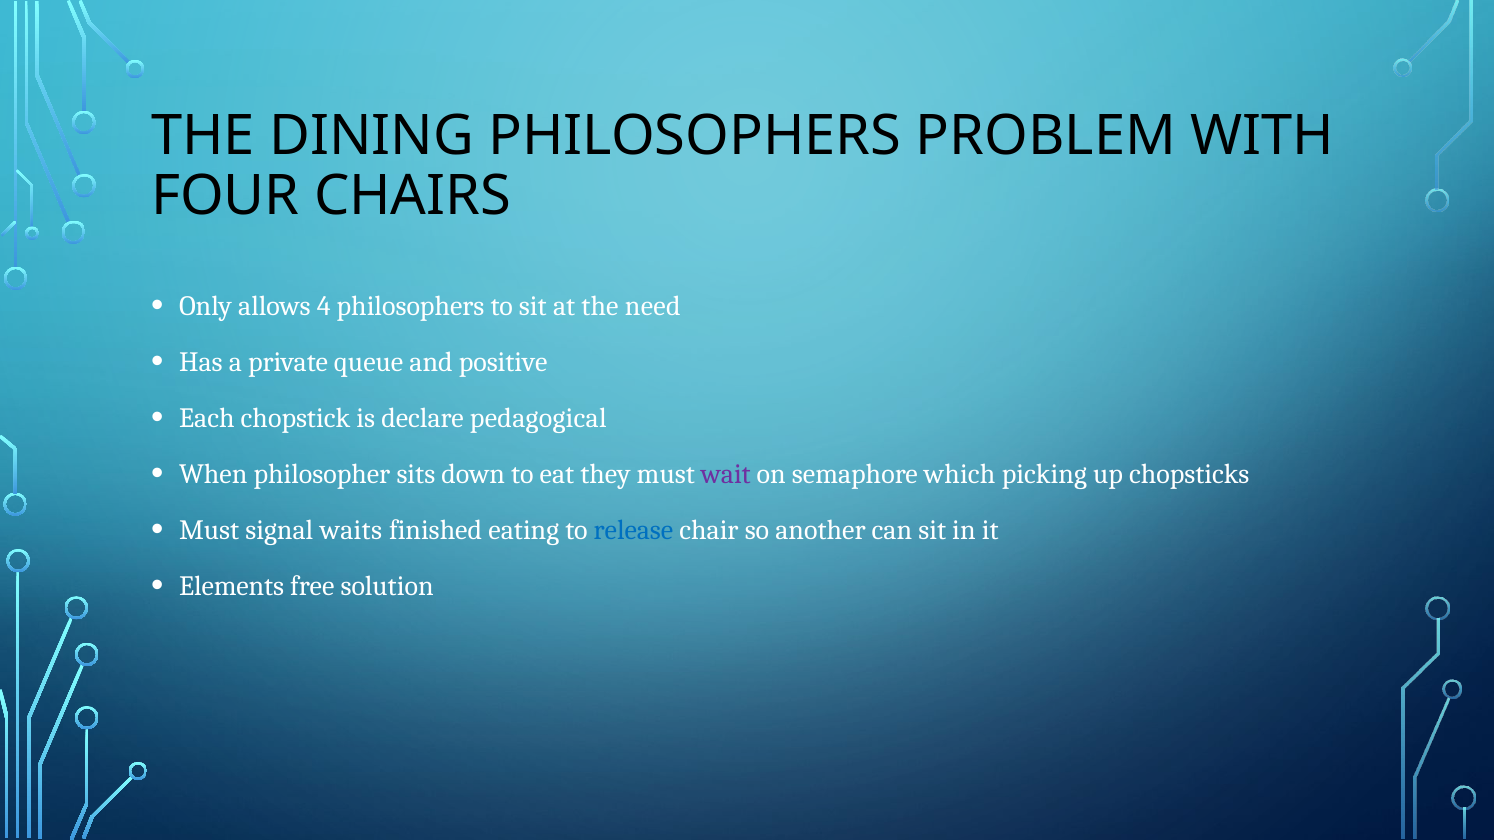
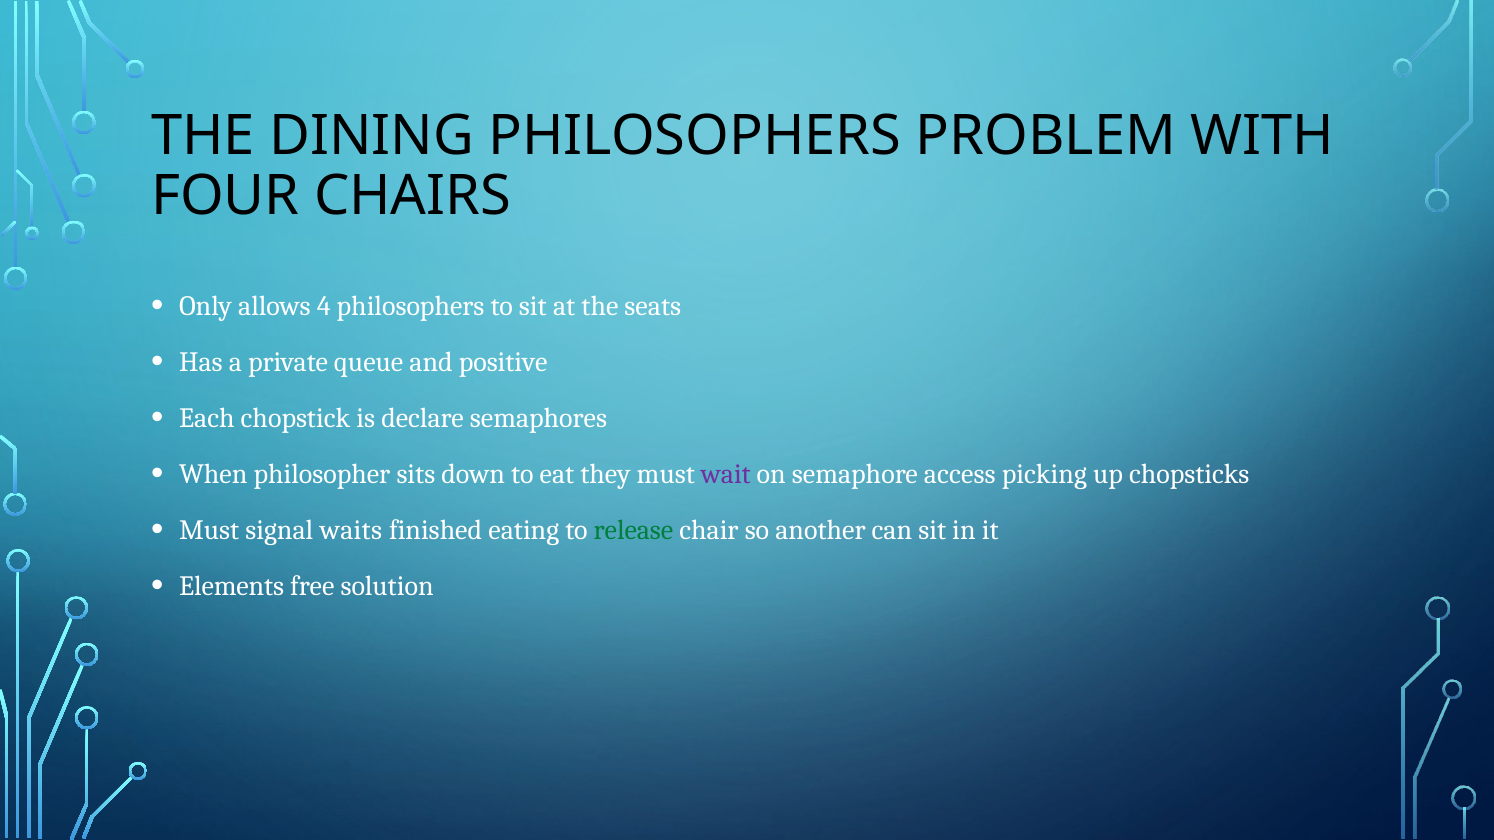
need: need -> seats (653, 307)
pedagogical: pedagogical -> semaphores (538, 419)
which: which -> access (960, 474)
release colour: blue -> green (633, 530)
